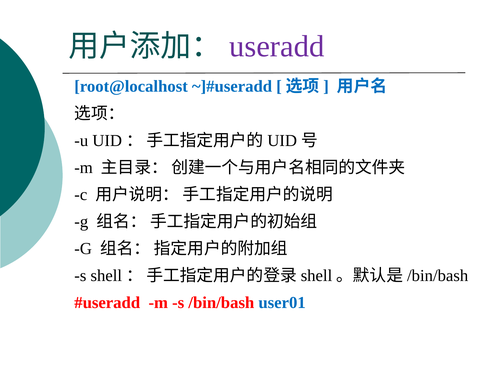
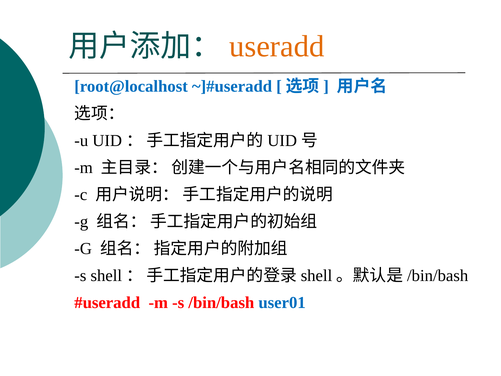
useradd colour: purple -> orange (277, 46)
